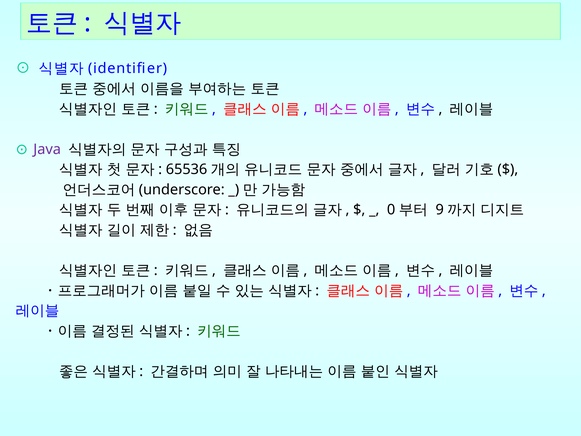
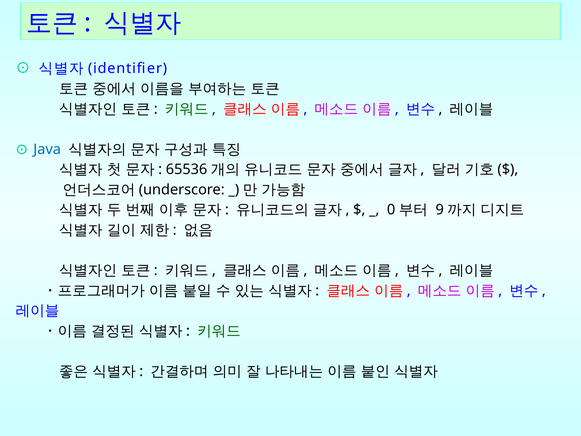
Java colour: purple -> blue (47, 149)
